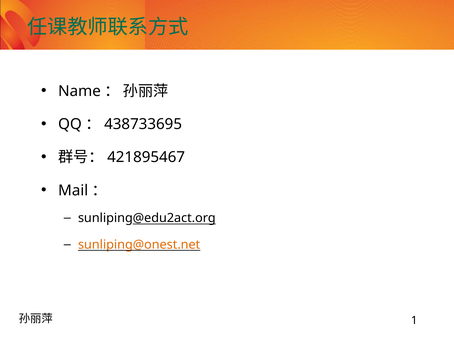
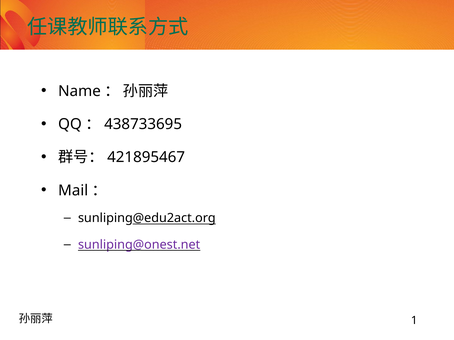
sunliping@onest.net colour: orange -> purple (139, 245)
